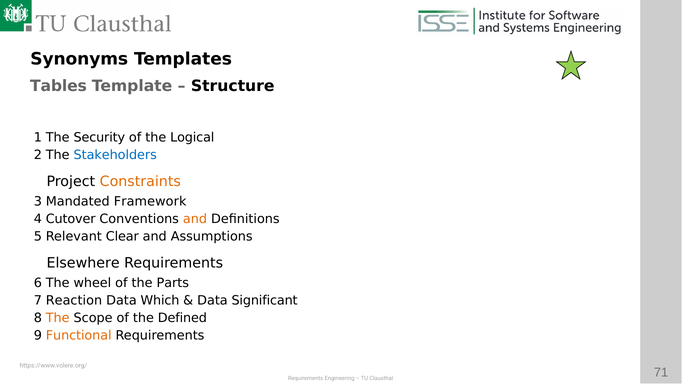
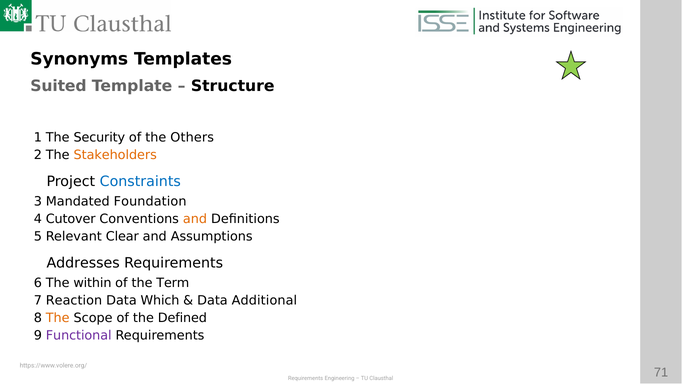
Tables: Tables -> Suited (58, 86)
Logical: Logical -> Others (192, 137)
Stakeholders colour: blue -> orange (115, 155)
Constraints colour: orange -> blue (140, 181)
Framework: Framework -> Foundation (150, 202)
Elsewhere: Elsewhere -> Addresses (83, 263)
wheel: wheel -> within (92, 283)
Parts: Parts -> Term (173, 283)
Significant: Significant -> Additional (264, 300)
Functional colour: orange -> purple (79, 335)
